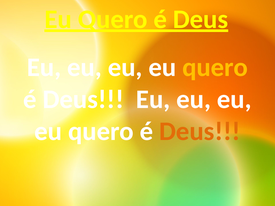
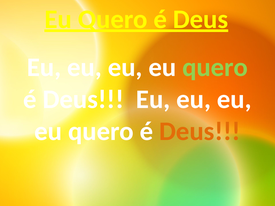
quero colour: yellow -> light green (215, 67)
